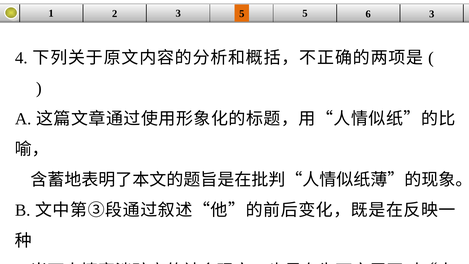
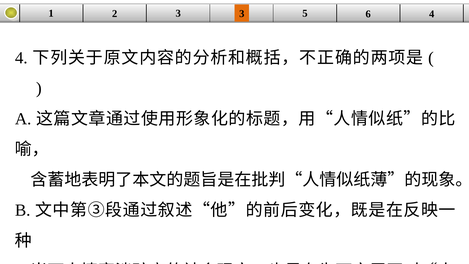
3 5: 5 -> 3 (242, 14)
6 3: 3 -> 4 (432, 14)
